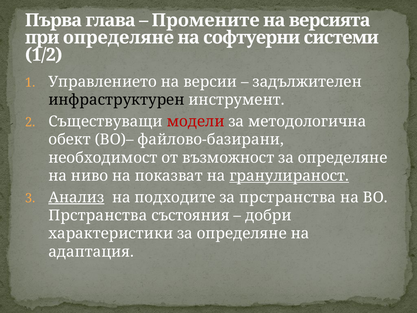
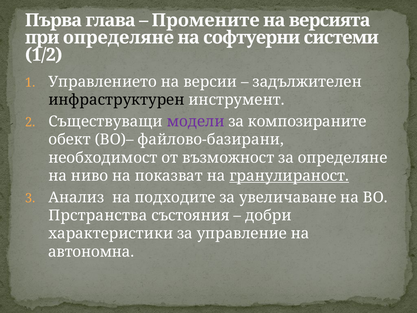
модели colour: red -> purple (196, 121)
методологична: методологична -> композираните (307, 121)
Анализ underline: present -> none (76, 197)
за прстранства: прстранства -> увеличаване (288, 197)
характеристики за определяне: определяне -> управление (242, 233)
адаптация: адаптация -> автономна (91, 252)
